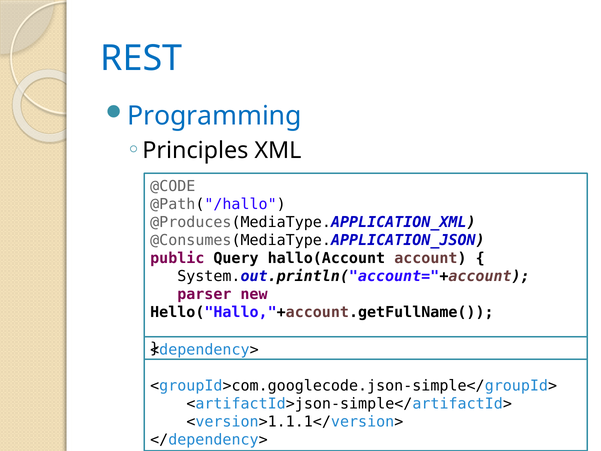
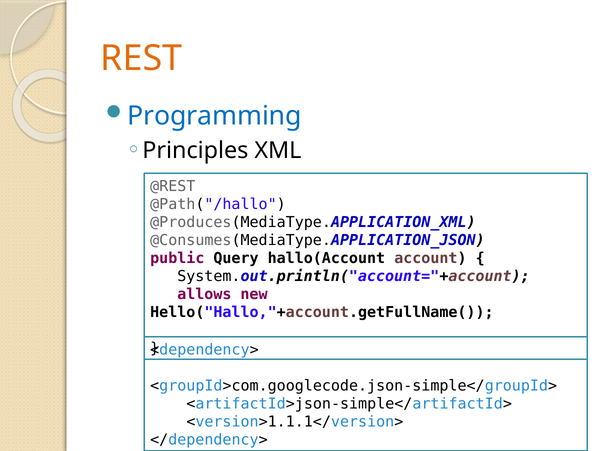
REST colour: blue -> orange (141, 58)
@CODE: @CODE -> @REST (173, 186)
parser: parser -> allows (204, 294)
